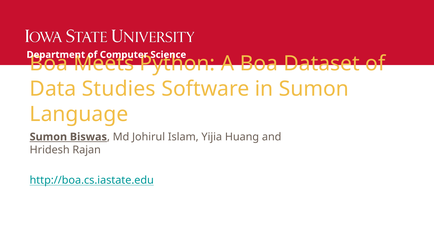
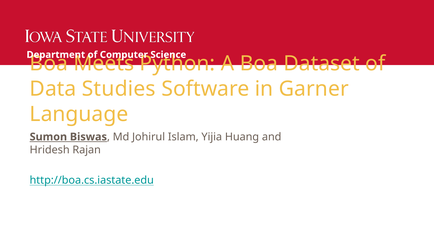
in Sumon: Sumon -> Garner (314, 89)
